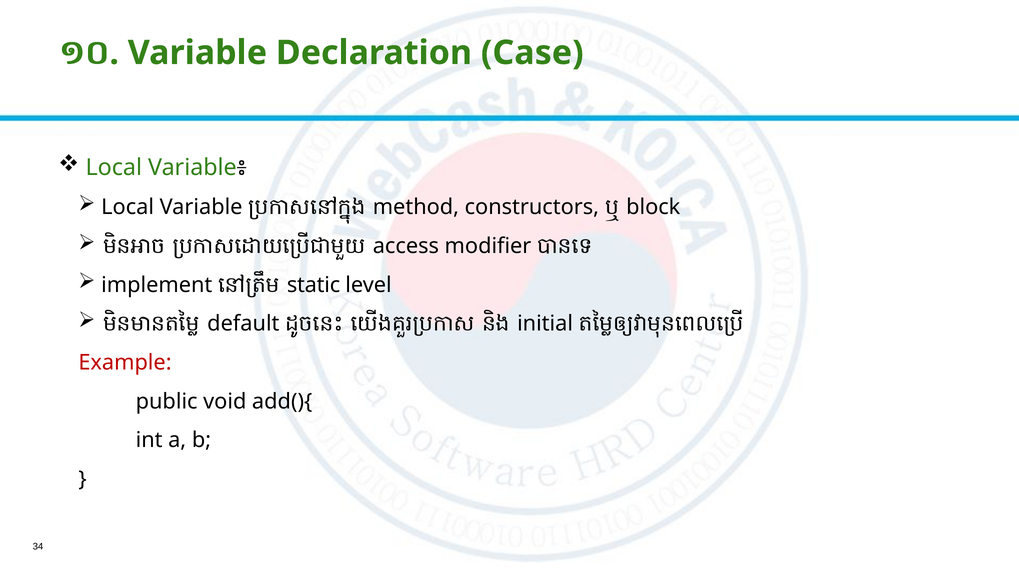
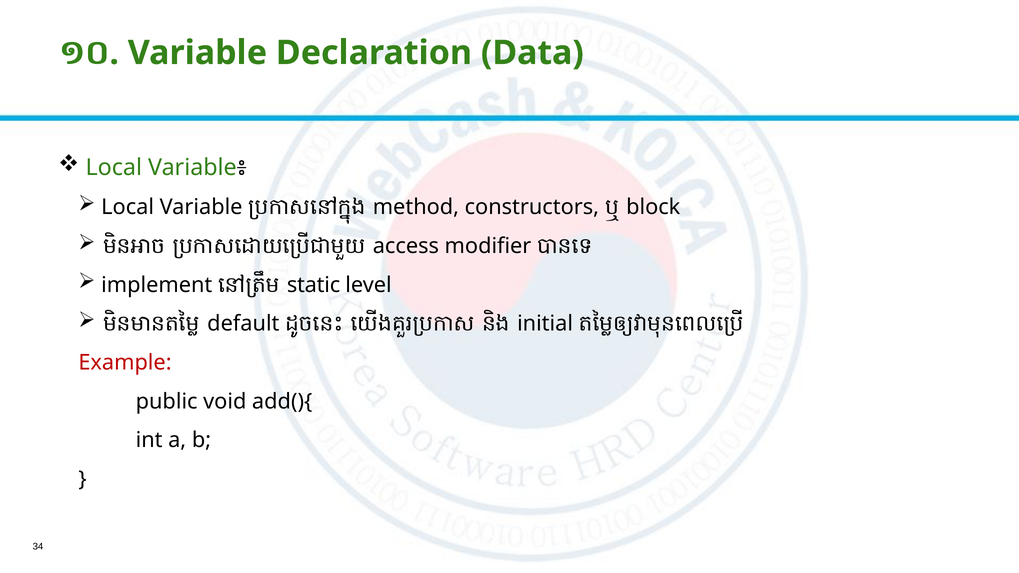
Case: Case -> Data (532, 53)
